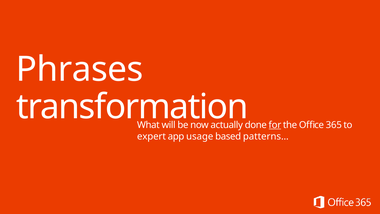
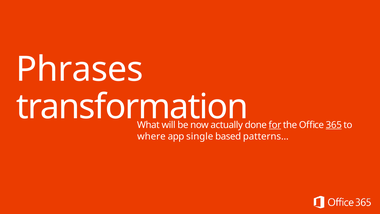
365 underline: none -> present (334, 125)
expert: expert -> where (151, 136)
usage: usage -> single (200, 136)
